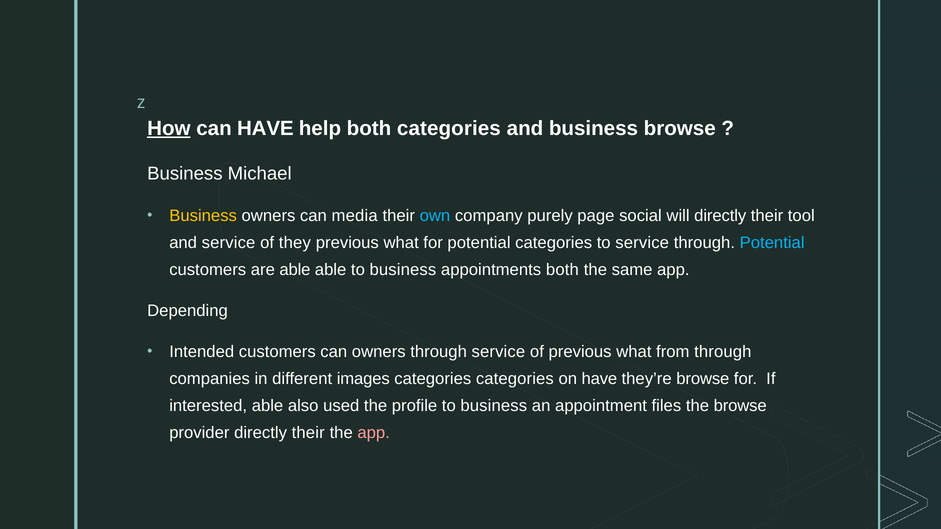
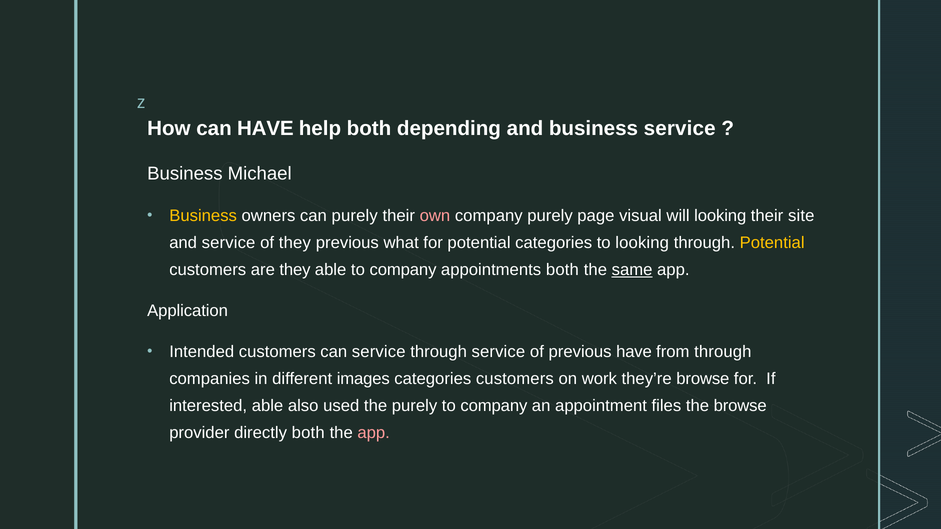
How underline: present -> none (169, 128)
both categories: categories -> depending (449, 128)
business browse: browse -> service (680, 128)
can media: media -> purely (355, 216)
own colour: light blue -> pink (435, 216)
social: social -> visual (640, 216)
will directly: directly -> looking (720, 216)
tool: tool -> site (801, 216)
to service: service -> looking (642, 243)
Potential colour: light blue -> yellow (772, 243)
are able: able -> they (295, 270)
able to business: business -> company (403, 270)
same underline: none -> present (632, 270)
Depending: Depending -> Application (188, 311)
can owners: owners -> service (379, 352)
of previous what: what -> have (634, 352)
categories categories: categories -> customers (515, 379)
on have: have -> work (599, 379)
the profile: profile -> purely (415, 406)
business: business -> company (494, 406)
provider directly their: their -> both (308, 433)
